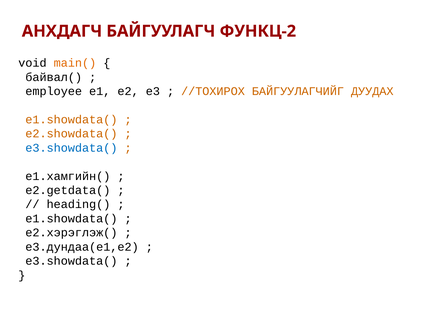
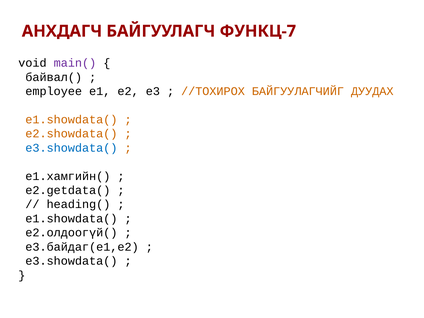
ФУНКЦ-2: ФУНКЦ-2 -> ФУНКЦ-7 (258, 31)
main( colour: orange -> purple (75, 63)
e2.хэрэглэж(: e2.хэрэглэж( -> e2.олдоогүй( (71, 233)
e3.дундаа(e1,e2: e3.дундаа(e1,e2 -> e3.байдаг(e1,e2 (82, 247)
